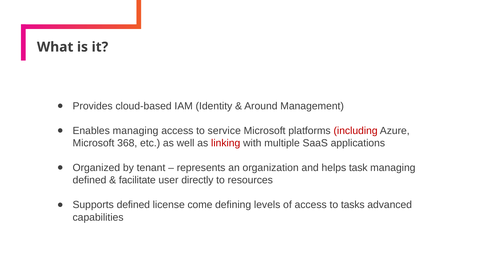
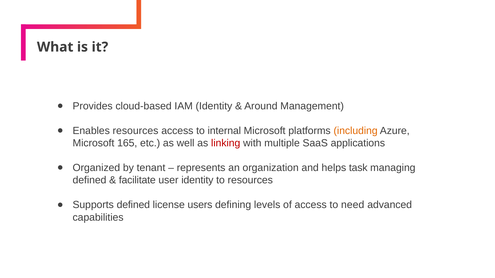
Enables managing: managing -> resources (136, 131)
service: service -> internal (224, 131)
including colour: red -> orange (356, 131)
368: 368 -> 165 (127, 143)
user directly: directly -> identity (197, 181)
come: come -> users (200, 205)
tasks: tasks -> need (353, 205)
